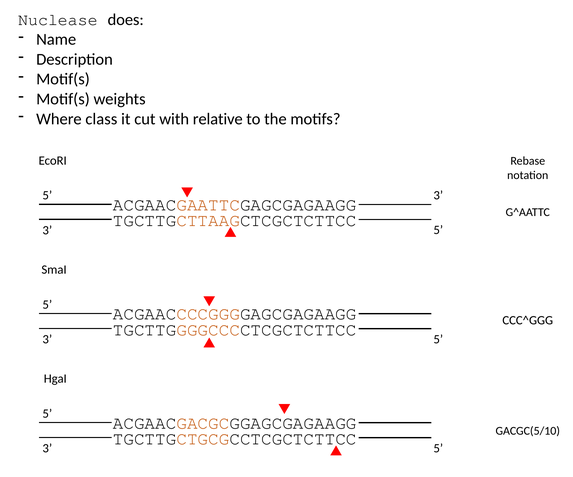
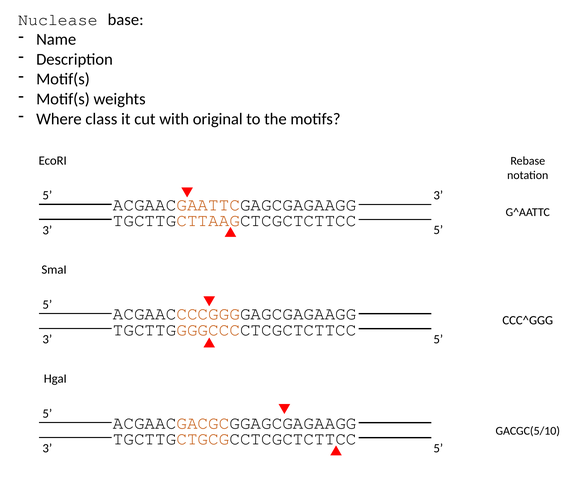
does: does -> base (126, 20)
relative: relative -> original (218, 119)
